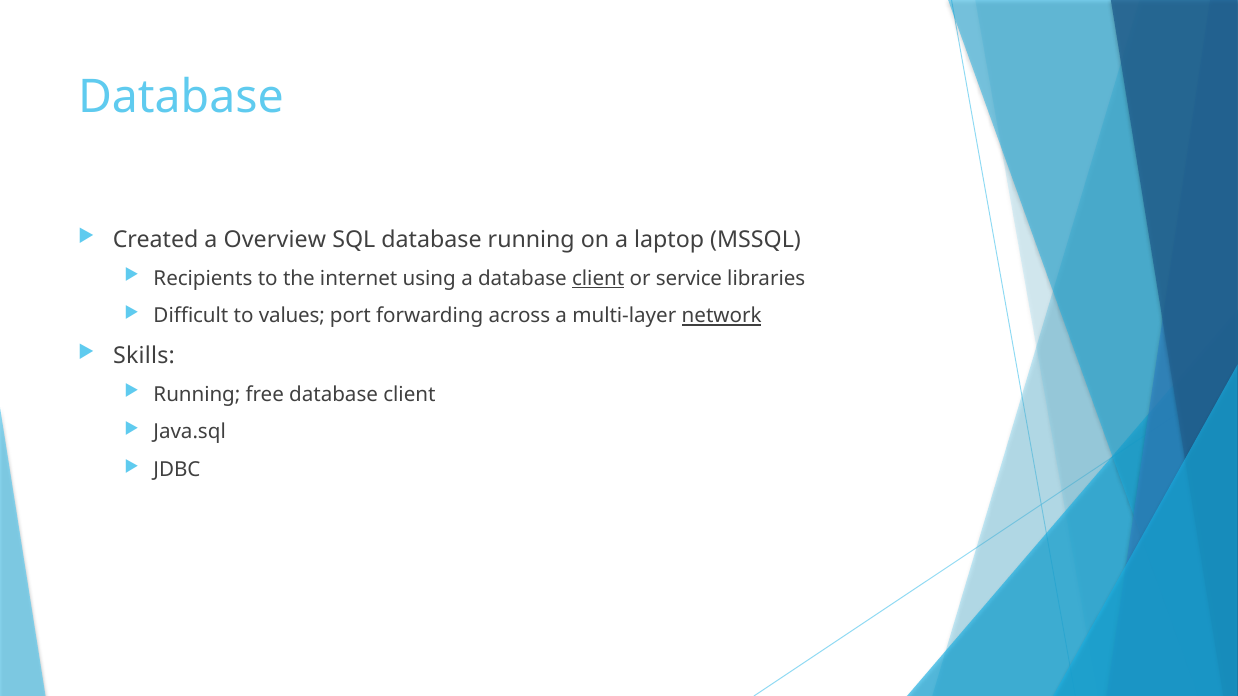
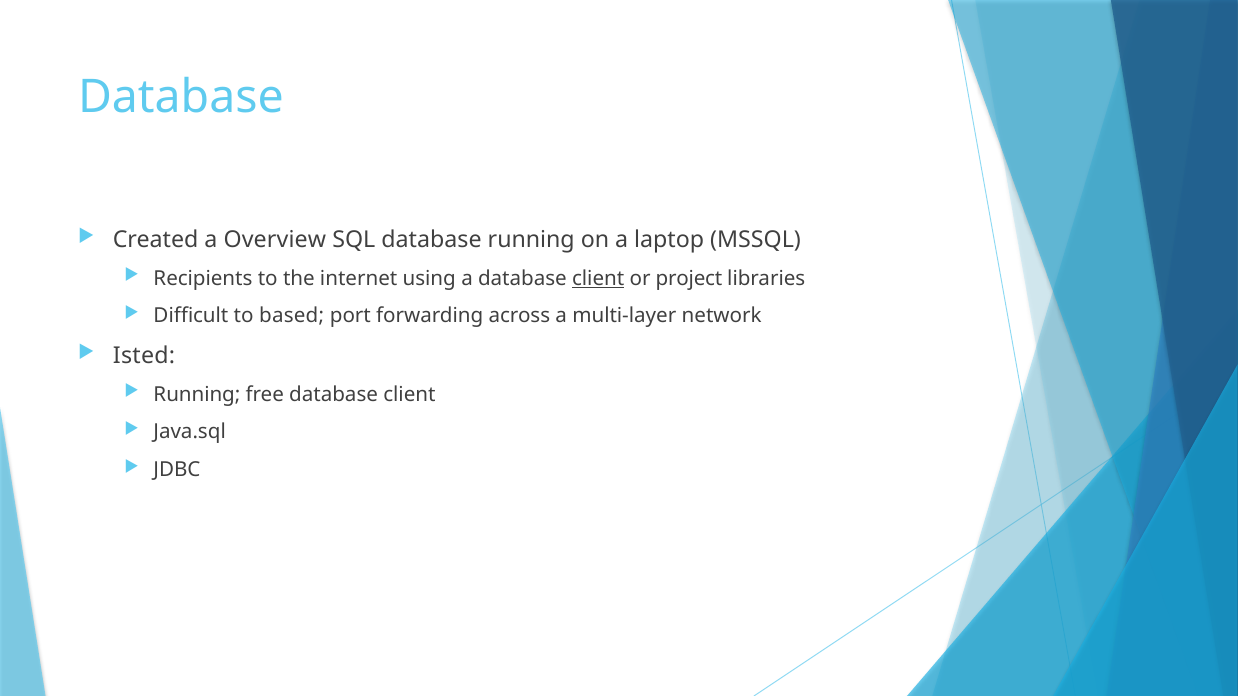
service: service -> project (689, 279)
values: values -> based (292, 316)
network underline: present -> none (722, 316)
Skills: Skills -> Isted (144, 356)
